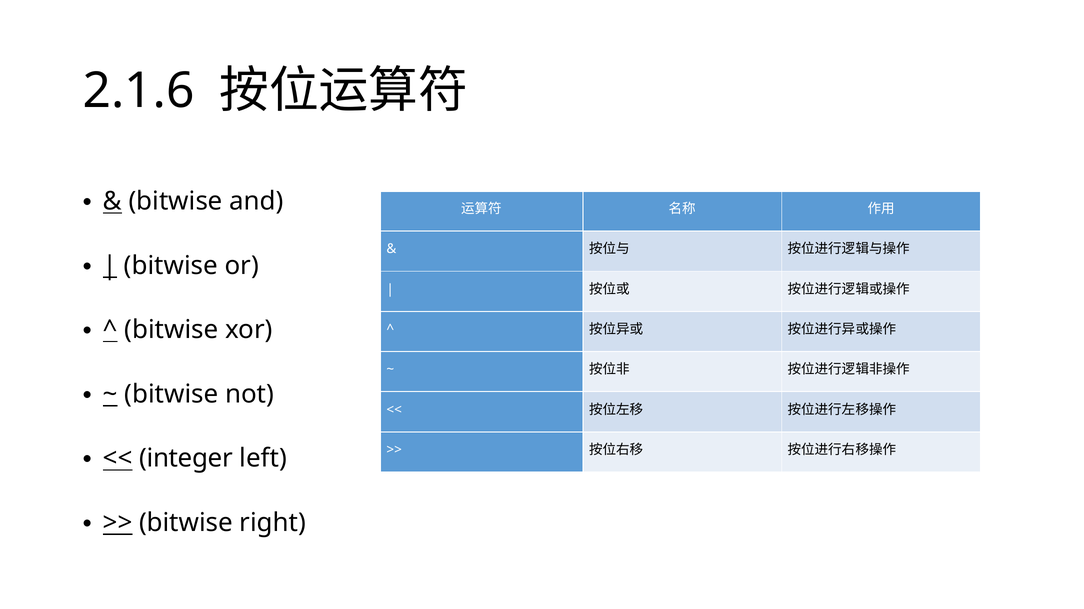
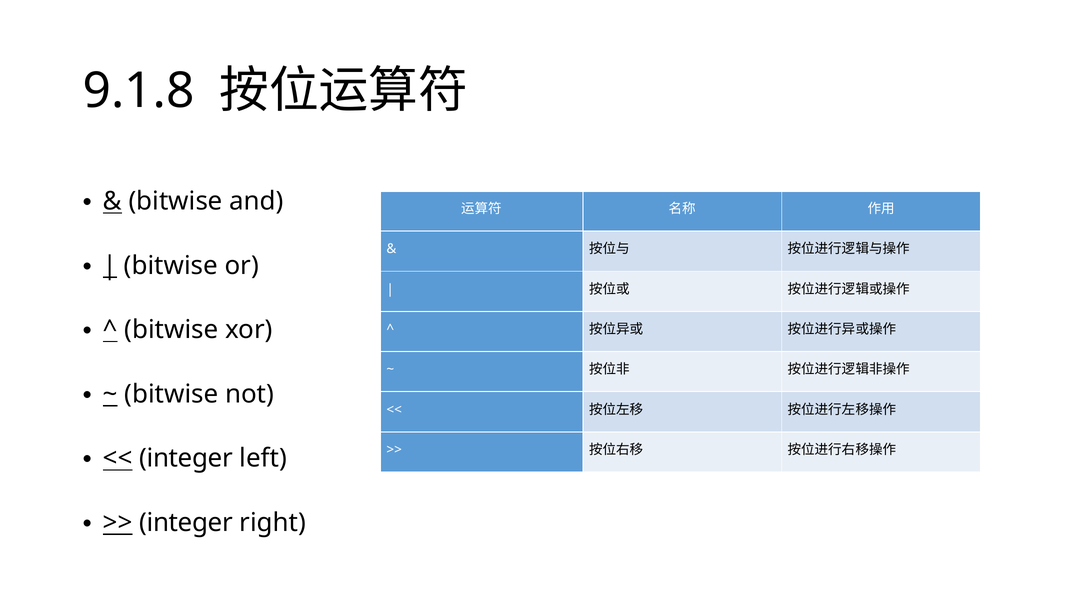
2.1.6: 2.1.6 -> 9.1.8 (139, 91)
bitwise: bitwise -> integer (186, 523)
